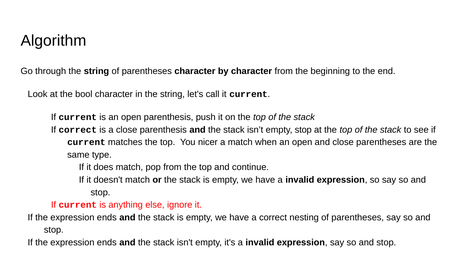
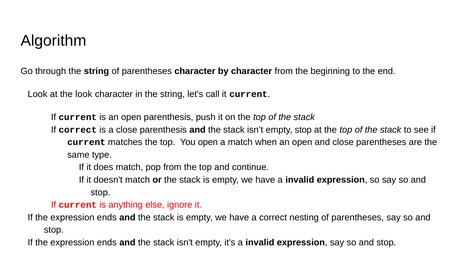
the bool: bool -> look (84, 94)
You nicer: nicer -> open (208, 142)
